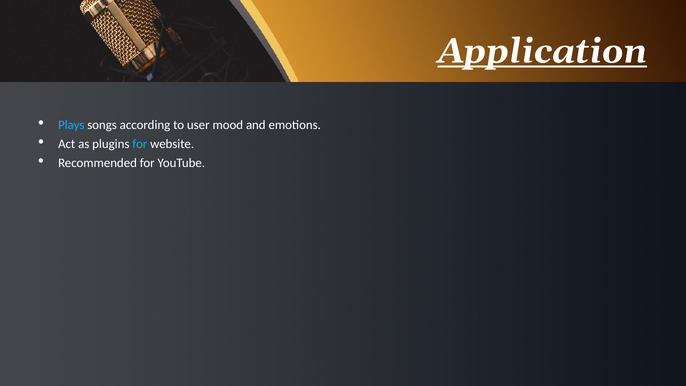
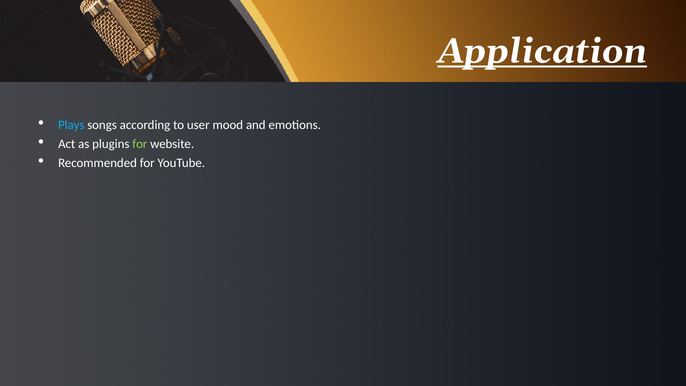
for colour: light blue -> light green (140, 144)
